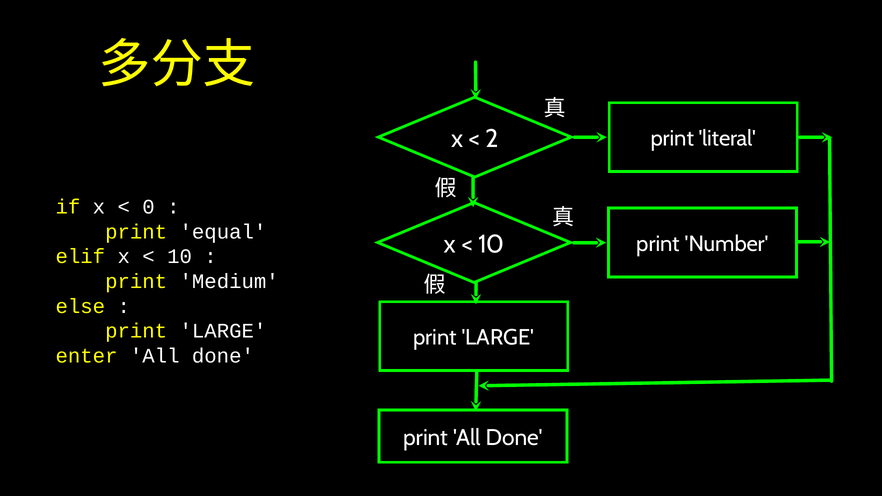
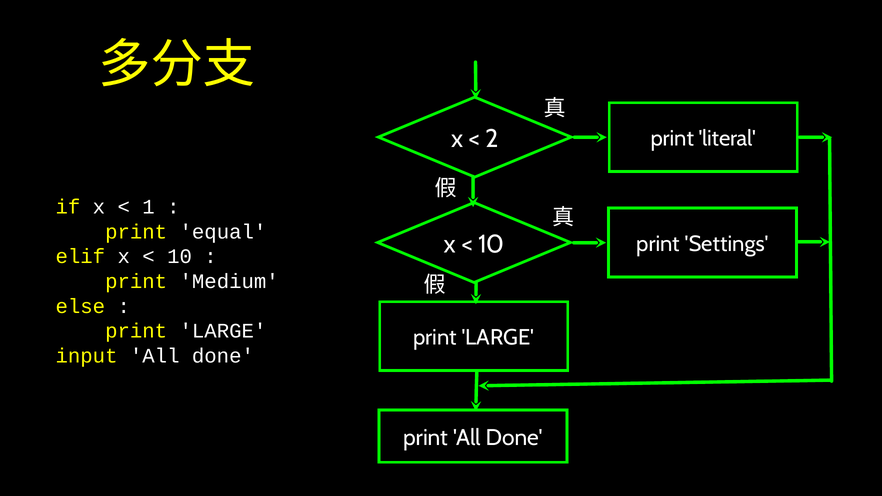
0: 0 -> 1 (149, 207)
Number: Number -> Settings (727, 244)
enter: enter -> input (87, 356)
